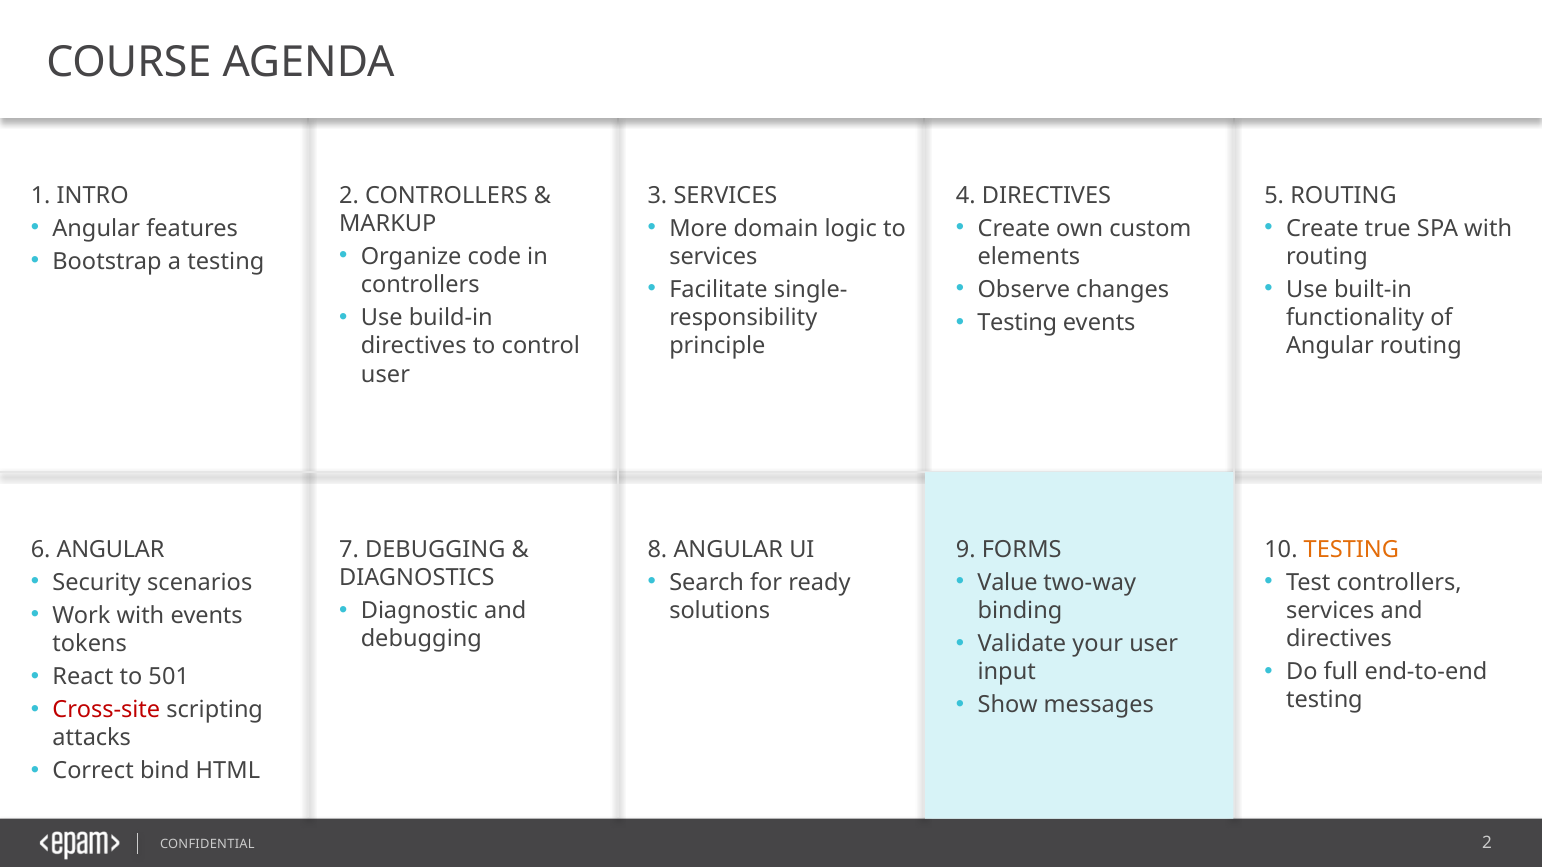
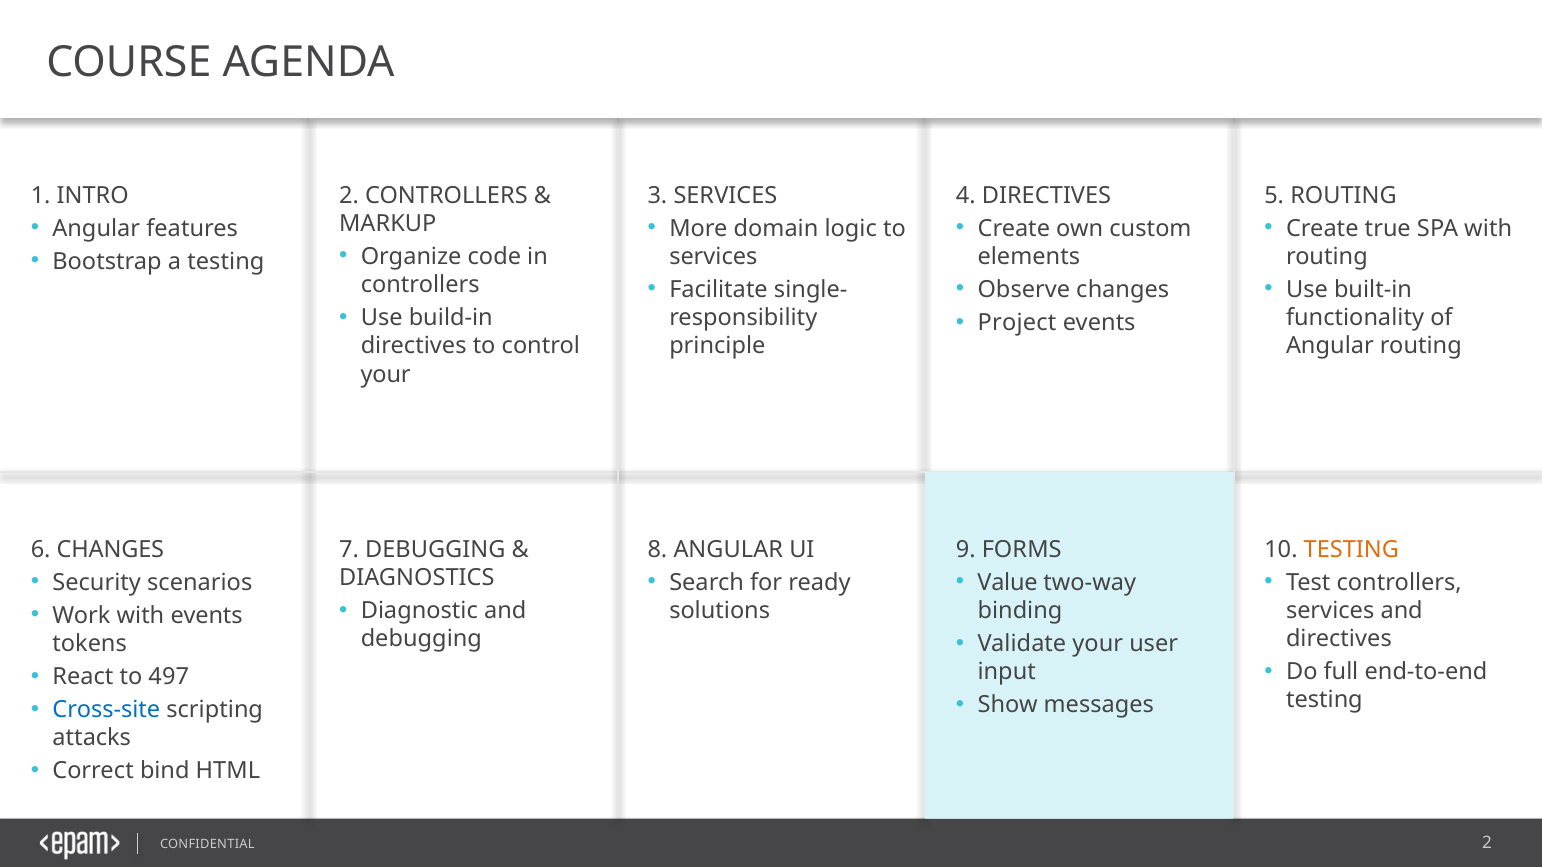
Testing: Testing -> Project (1017, 323)
user: user -> your (386, 375)
6 ANGULAR: ANGULAR -> CHANGES (110, 550)
501: 501 -> 497 (169, 677)
Cross-site colour: red -> blue (106, 710)
